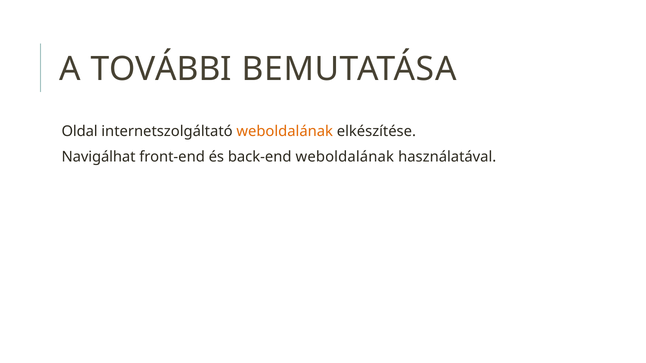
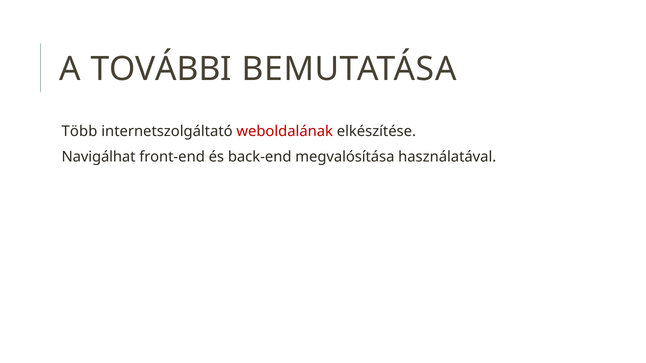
Oldal: Oldal -> Több (79, 131)
weboldalának colour: orange -> red (285, 131)
back-end weboldalának: weboldalának -> megvalósítása (345, 157)
